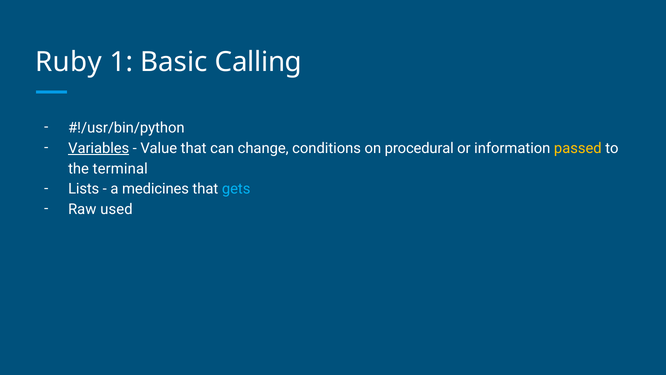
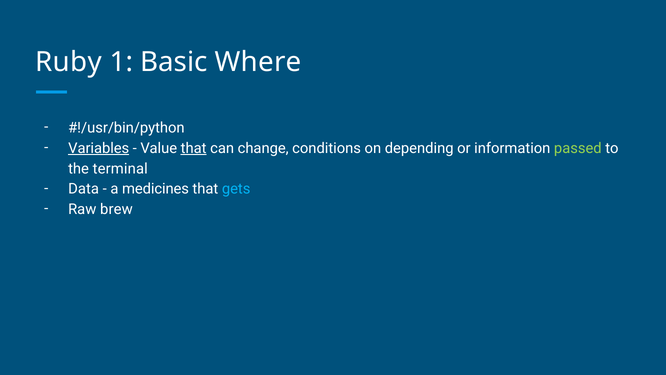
Calling: Calling -> Where (258, 62)
that underline: none -> present (194, 148)
procedural: procedural -> depending (419, 148)
passed colour: yellow -> light green (578, 148)
Lists: Lists -> Data (84, 189)
used: used -> brew (116, 209)
